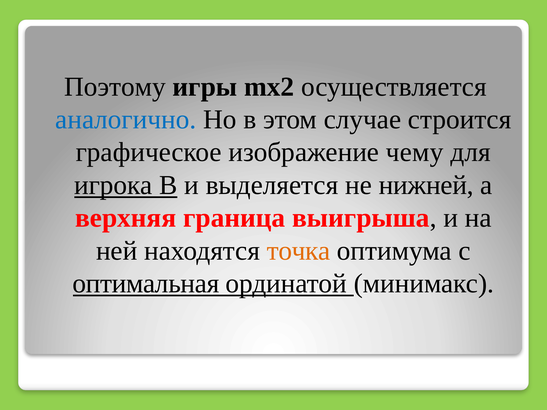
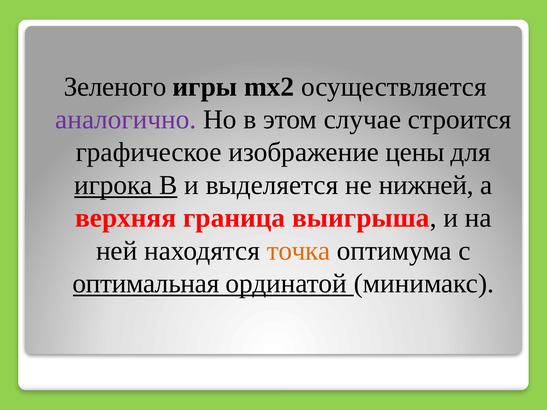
Поэтому: Поэтому -> Зеленого (115, 87)
аналогично colour: blue -> purple (126, 120)
чему: чему -> цены (415, 152)
